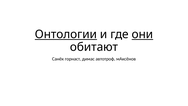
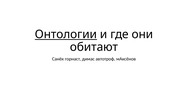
они underline: present -> none (142, 34)
